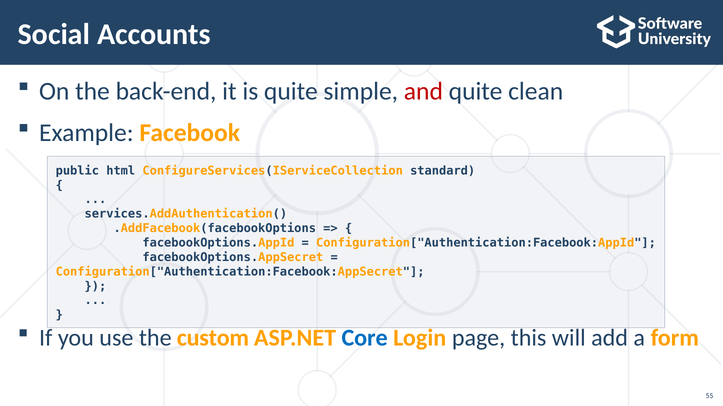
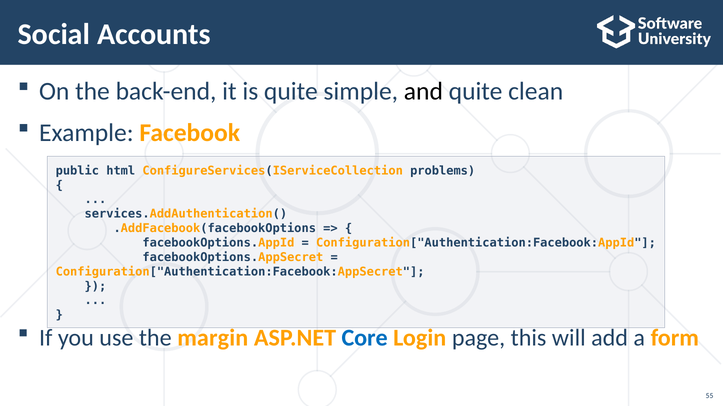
and colour: red -> black (423, 92)
standard: standard -> problems (443, 171)
custom: custom -> margin (213, 338)
